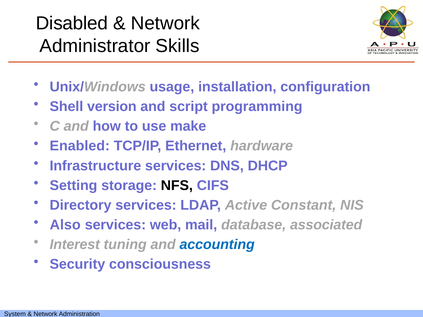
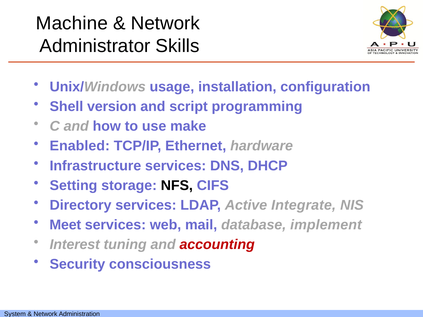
Disabled: Disabled -> Machine (72, 23)
Constant: Constant -> Integrate (304, 205)
Also: Also -> Meet (65, 225)
associated: associated -> implement (326, 225)
accounting colour: blue -> red (217, 245)
